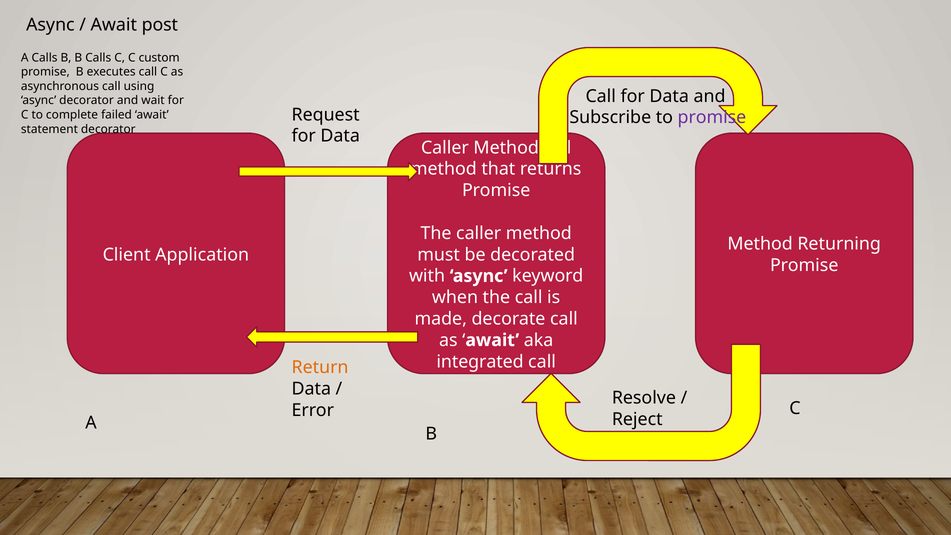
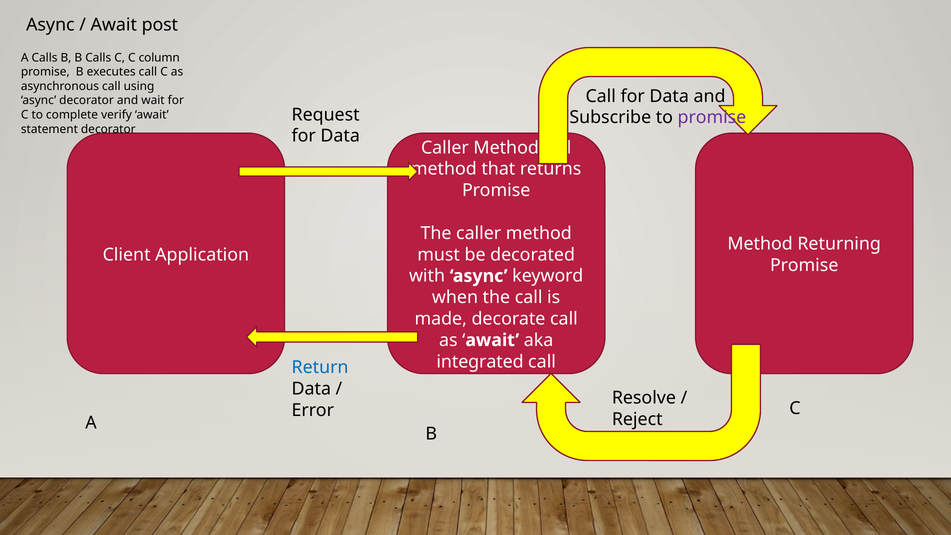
custom: custom -> column (159, 58)
failed: failed -> verify (117, 115)
Return colour: orange -> blue (320, 367)
